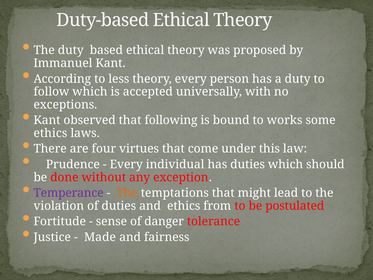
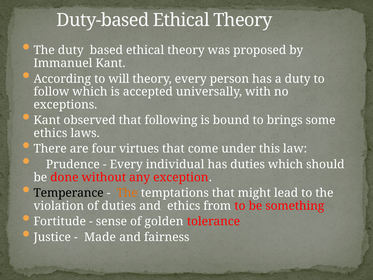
less: less -> will (119, 79)
works: works -> brings (285, 120)
Temperance colour: purple -> black (69, 193)
postulated: postulated -> something (295, 206)
danger: danger -> golden (164, 221)
